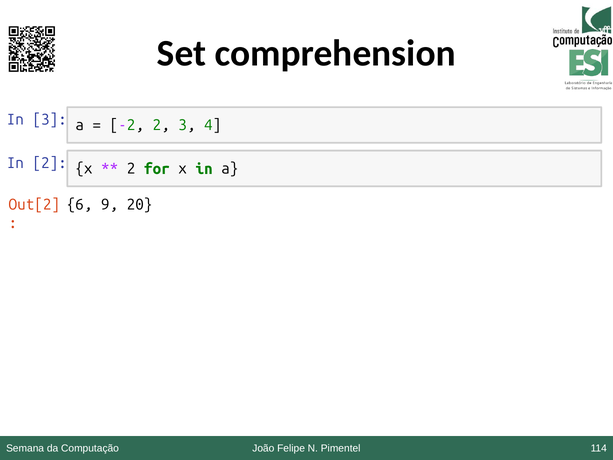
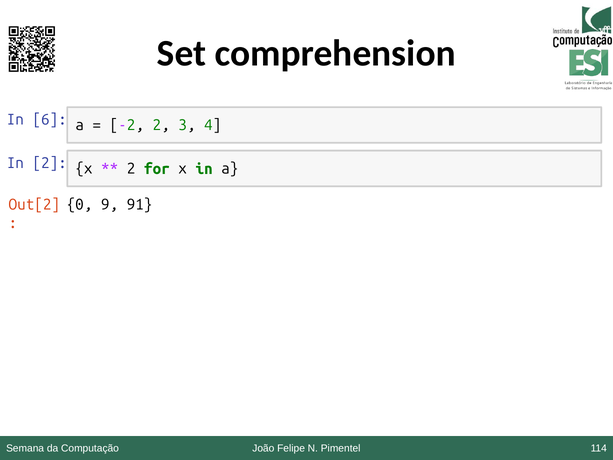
In 3: 3 -> 6 (50, 120)
6: 6 -> 0 (80, 205)
20: 20 -> 91 (140, 205)
